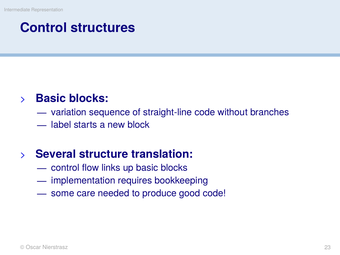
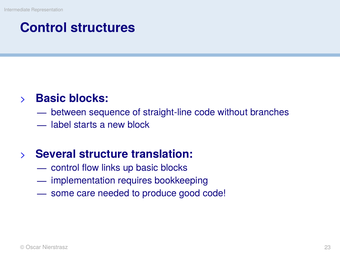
variation: variation -> between (69, 112)
